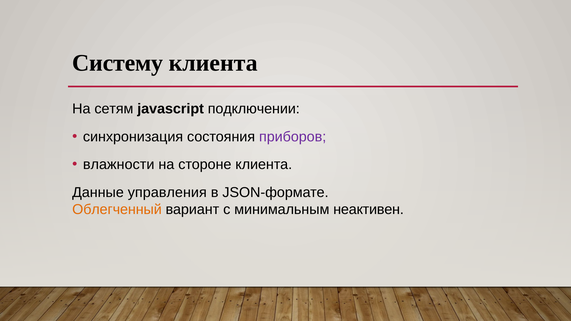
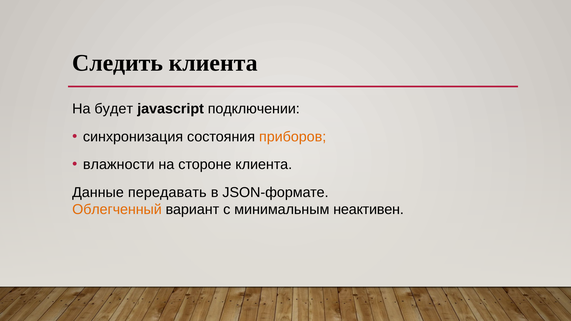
Систему: Систему -> Следить (118, 63)
сетям: сетям -> будет (114, 109)
приборов colour: purple -> orange (293, 137)
управления: управления -> передавать (167, 193)
